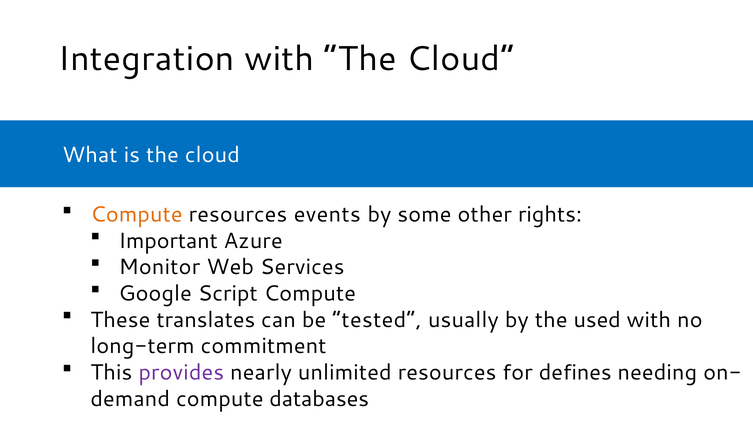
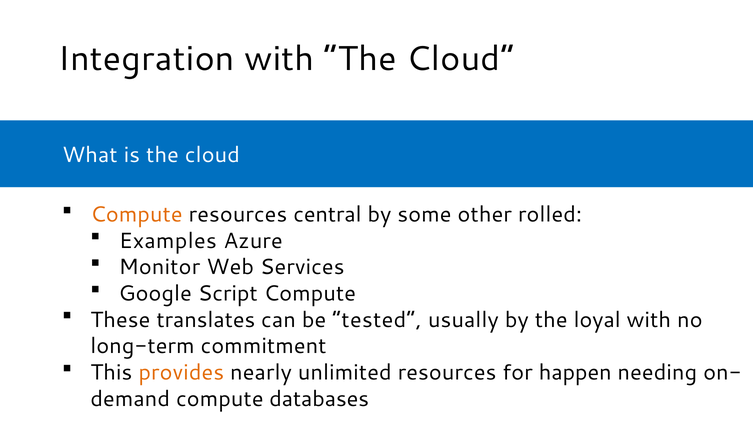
events: events -> central (327, 215)
rights: rights -> rolled (550, 215)
Important: Important -> Examples (168, 241)
used: used -> loyal (597, 320)
provides colour: purple -> orange (181, 373)
defines: defines -> happen (575, 373)
